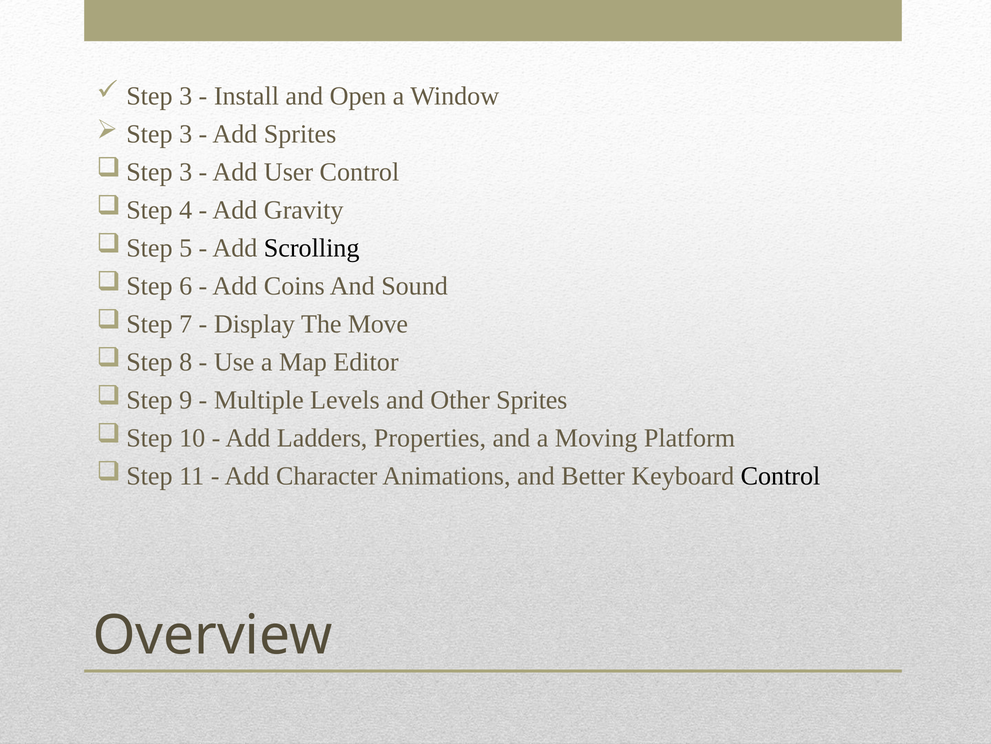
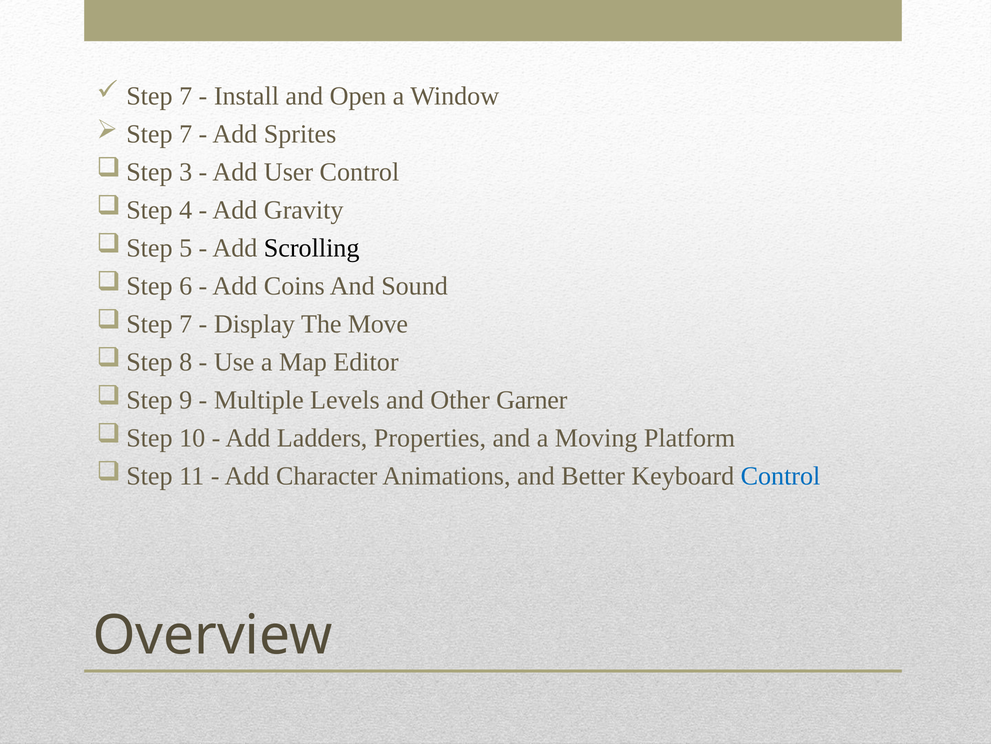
3: 3 -> 7 (186, 96)
3: 3 -> 7 (186, 134)
Other Sprites: Sprites -> Garner (532, 400)
Control colour: black -> blue (780, 476)
